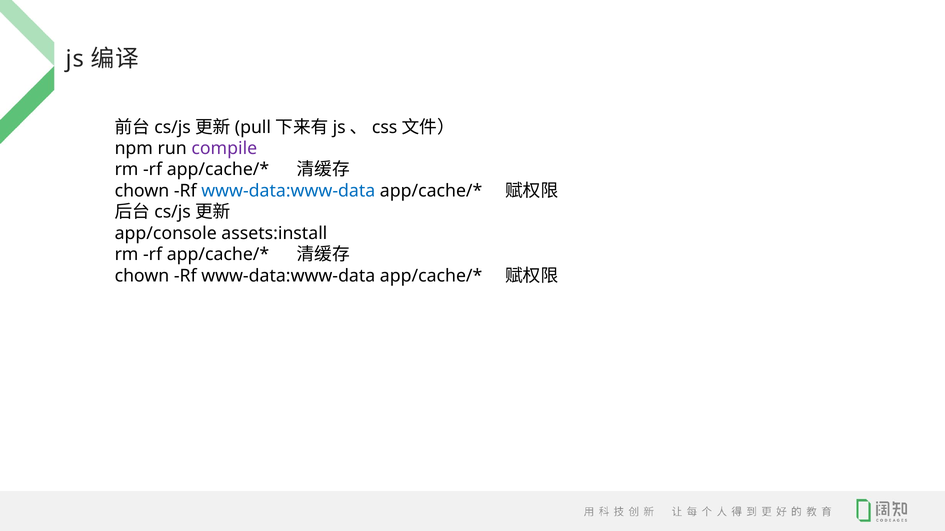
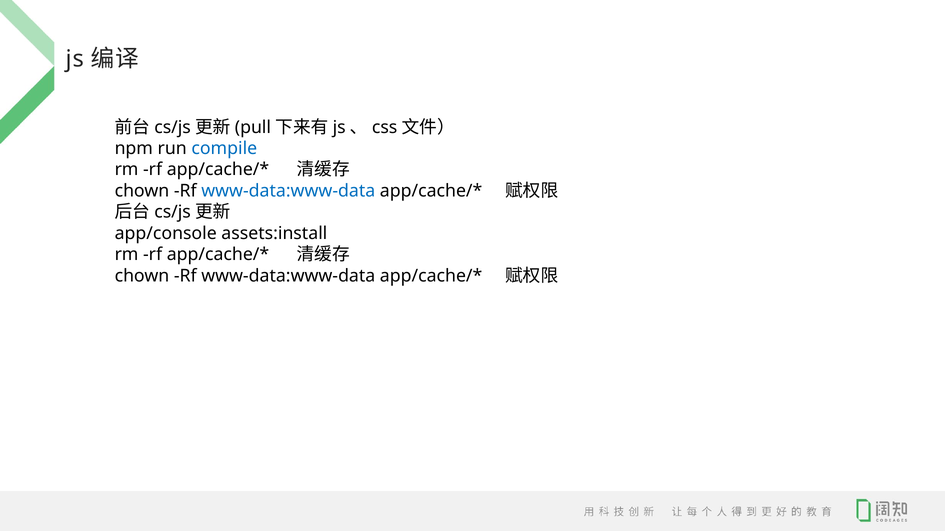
compile colour: purple -> blue (224, 149)
